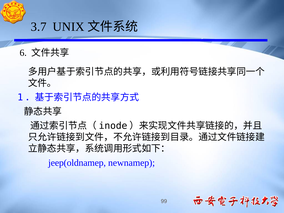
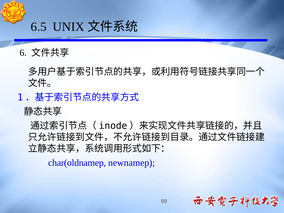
3.7: 3.7 -> 6.5 (39, 27)
jeep(oldnamep: jeep(oldnamep -> char(oldnamep (77, 163)
